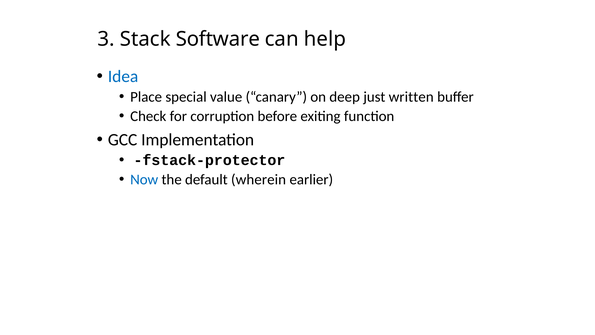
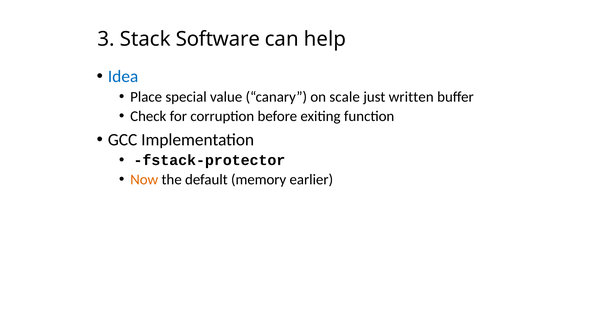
deep: deep -> scale (345, 97)
Now colour: blue -> orange (144, 179)
wherein: wherein -> memory (259, 179)
